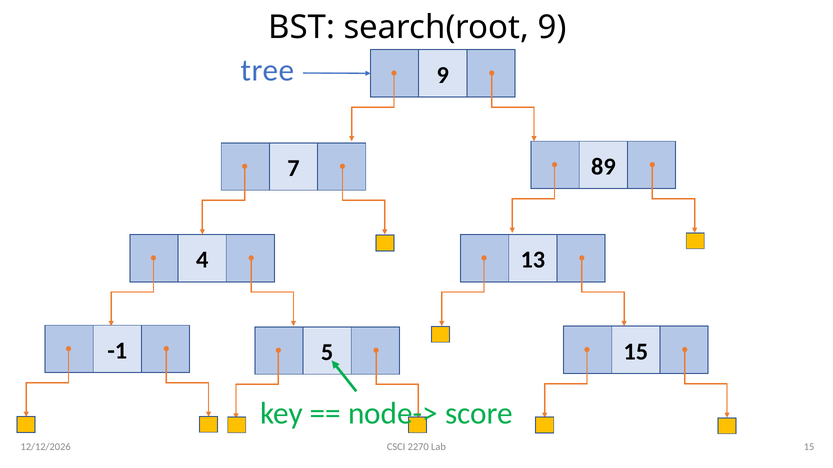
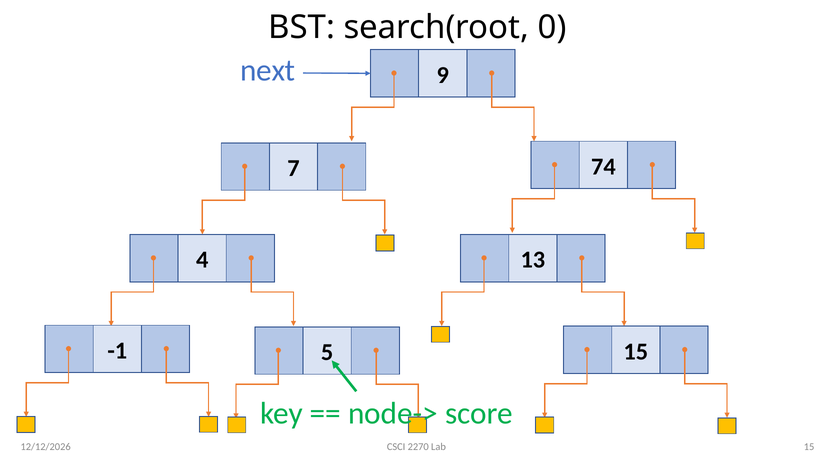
search(root 9: 9 -> 0 (552, 27)
tree: tree -> next (268, 70)
89: 89 -> 74 (603, 167)
